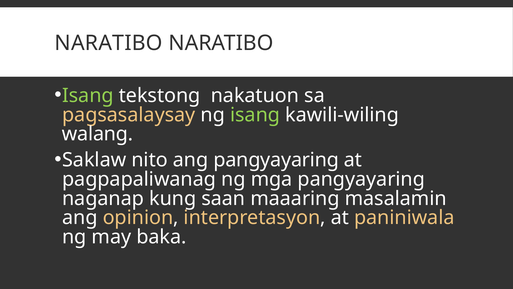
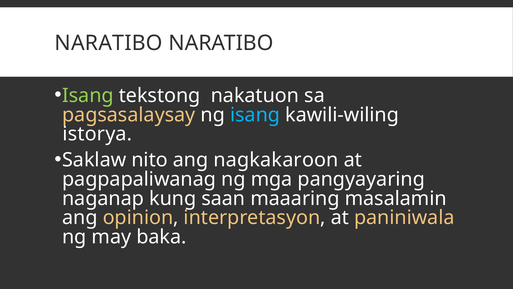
isang colour: light green -> light blue (255, 115)
walang: walang -> istorya (97, 134)
ang pangyayaring: pangyayaring -> nagkakaroon (276, 160)
